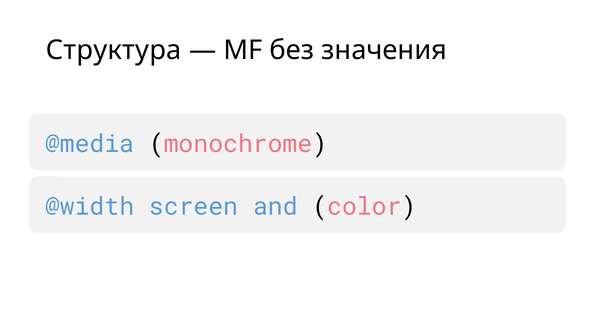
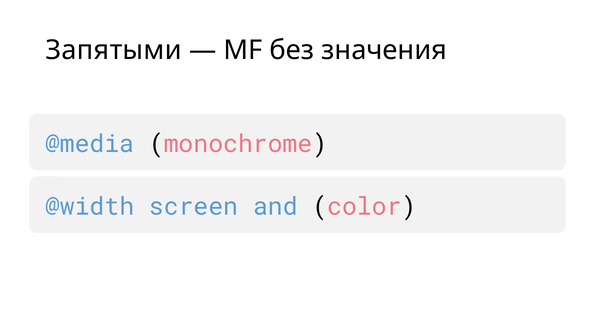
Структура: Структура -> Запятыми (114, 50)
